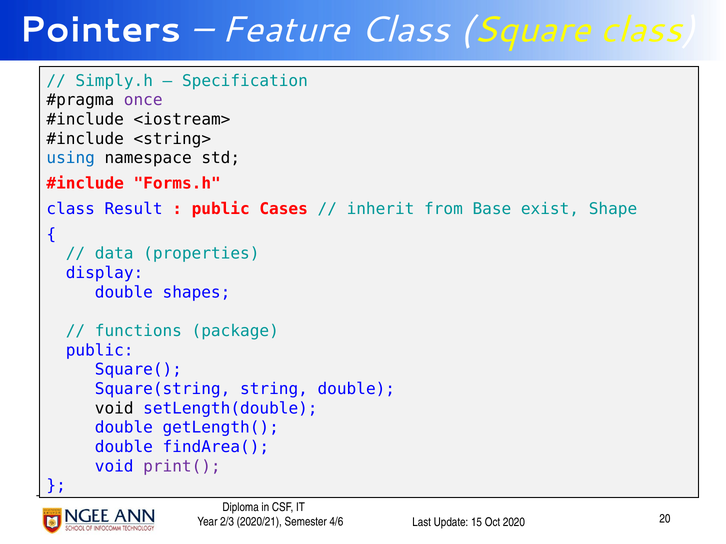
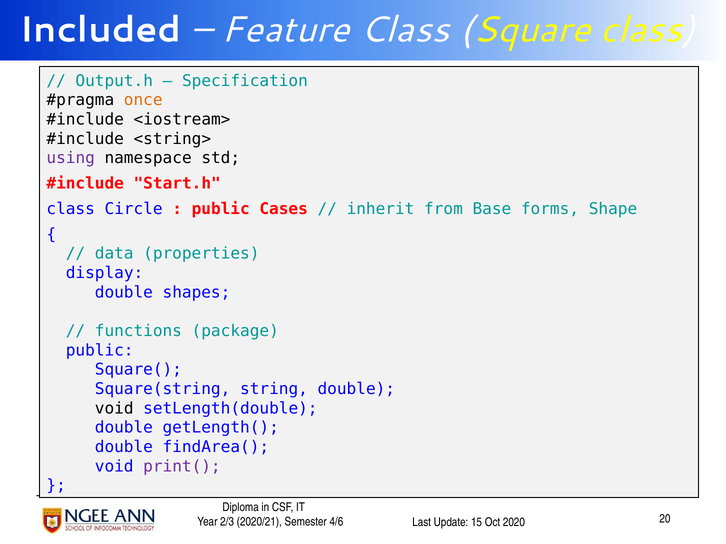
Pointers: Pointers -> Included (100, 30)
Simply.h: Simply.h -> Output.h (114, 81)
once colour: purple -> orange (143, 100)
using colour: blue -> purple (71, 158)
Forms.h: Forms.h -> Start.h (177, 184)
Result: Result -> Circle (134, 209)
exist: exist -> forms (550, 209)
